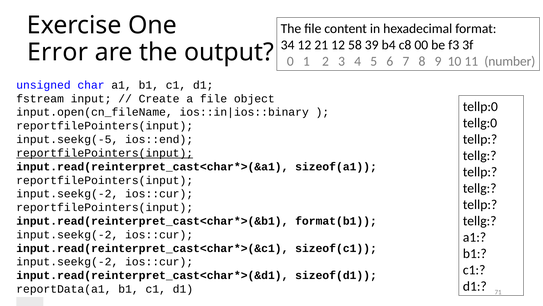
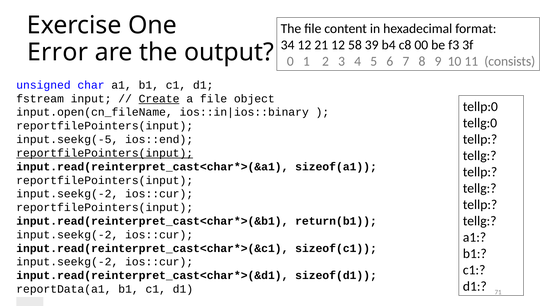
number: number -> consists (510, 61)
Create underline: none -> present (159, 98)
format(b1: format(b1 -> return(b1 (336, 221)
